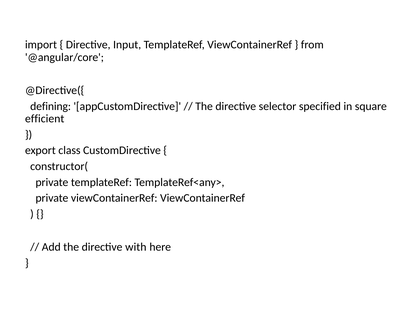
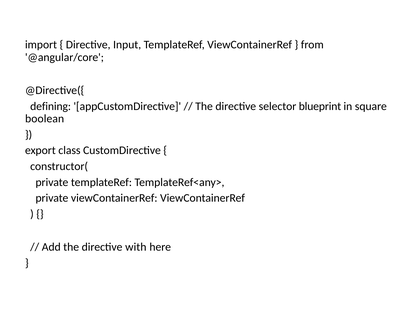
specified: specified -> blueprint (320, 106)
efficient: efficient -> boolean (45, 119)
